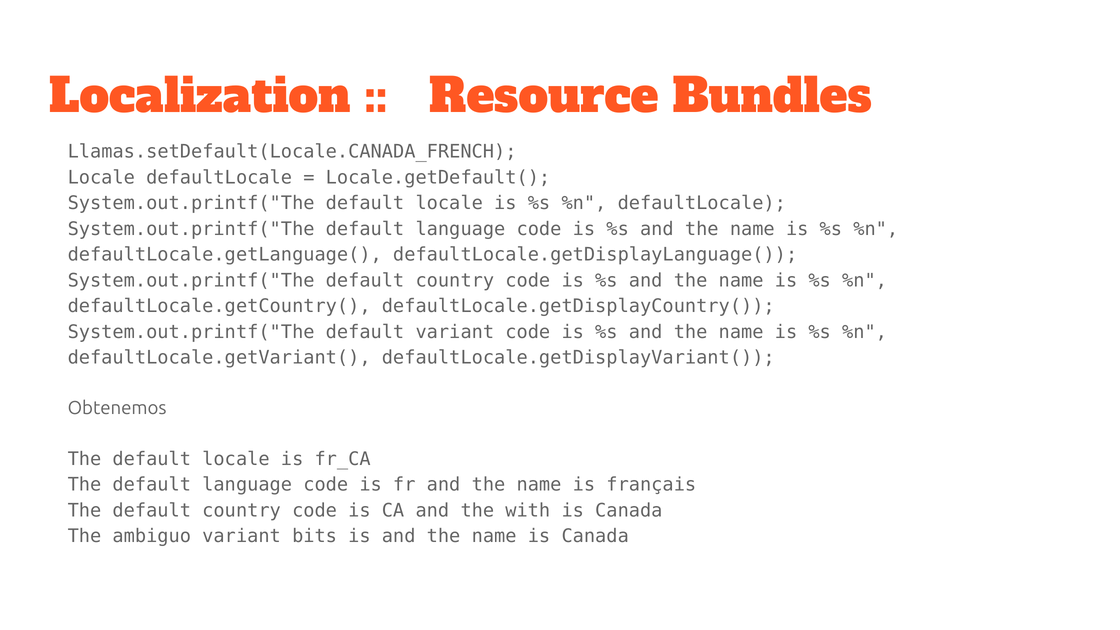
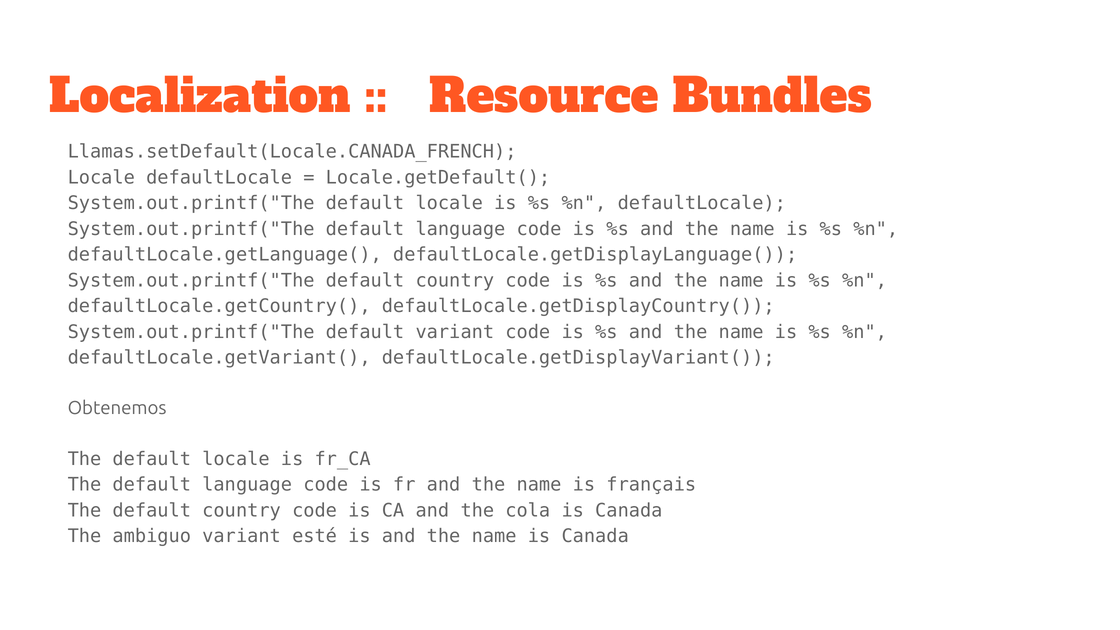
with: with -> cola (528, 510)
bits: bits -> esté (315, 536)
